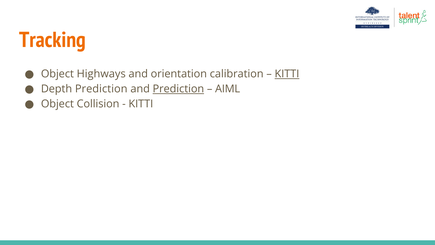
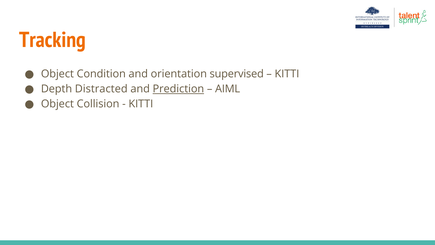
Highways: Highways -> Condition (101, 74)
calibration: calibration -> supervised (237, 74)
KITTI underline: present -> none (287, 74)
Depth Prediction: Prediction -> Distracted (101, 89)
